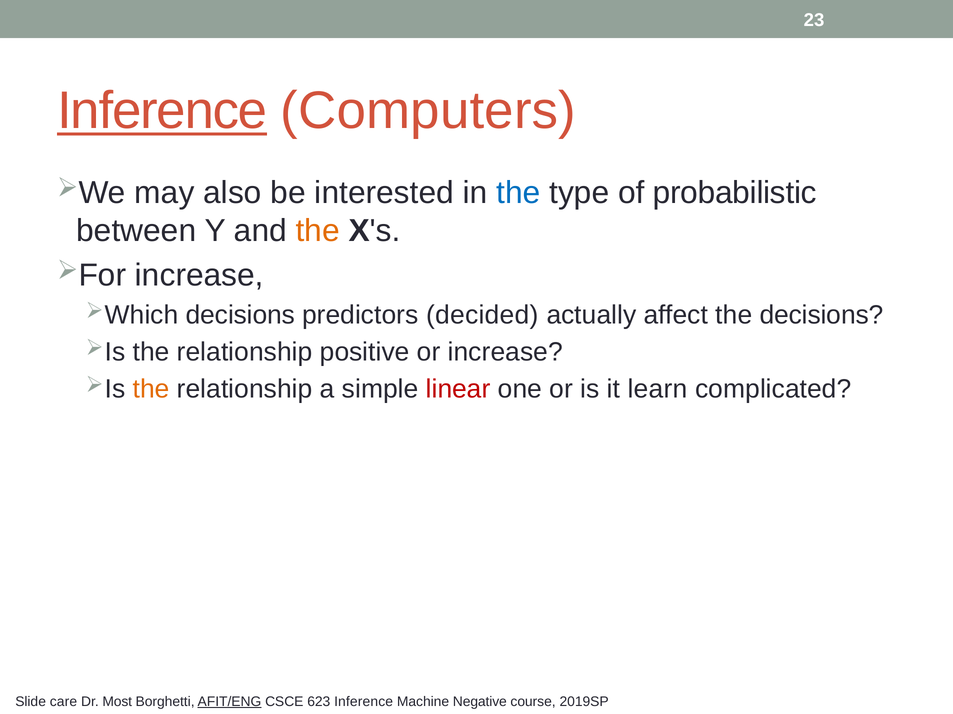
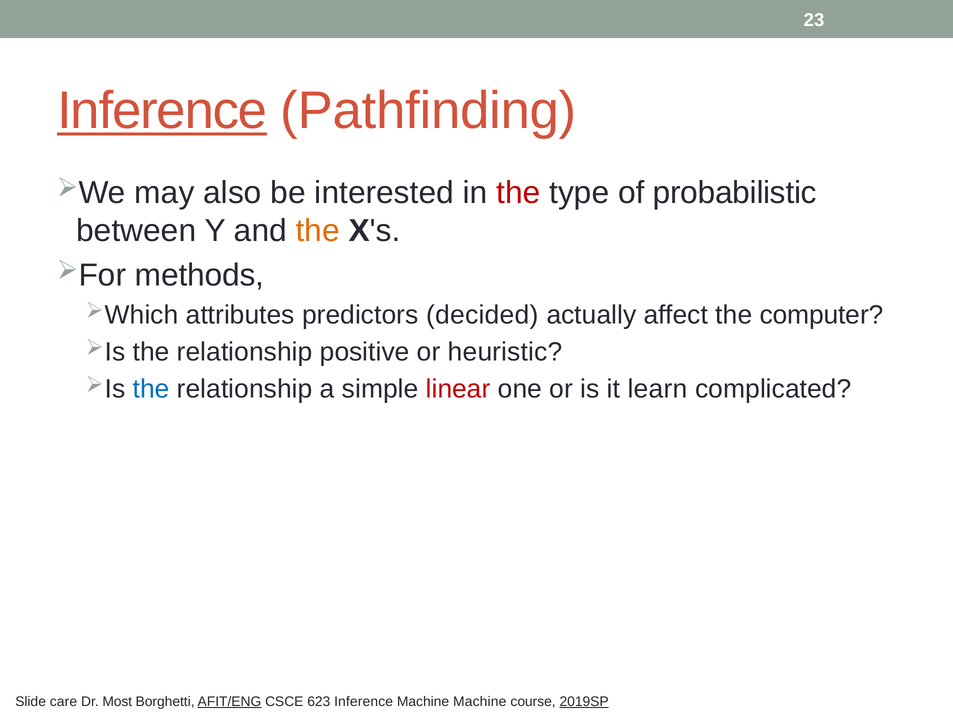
Computers: Computers -> Pathfinding (428, 111)
the colour: blue -> red (518, 193)
increase: increase -> methods (199, 275)
decisions: decisions -> attributes (240, 315)
the decisions: decisions -> computer (822, 315)
or increase: increase -> heuristic (505, 352)
the colour: orange -> blue (151, 389)
Machine Negative: Negative -> Machine (480, 702)
2019SP underline: none -> present (584, 702)
